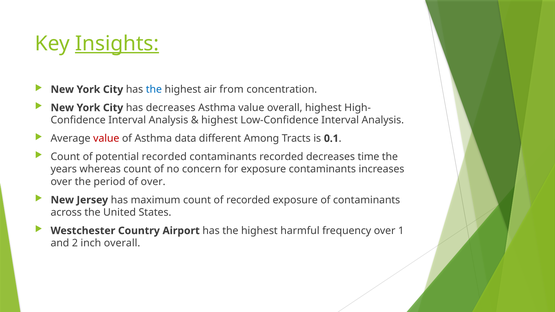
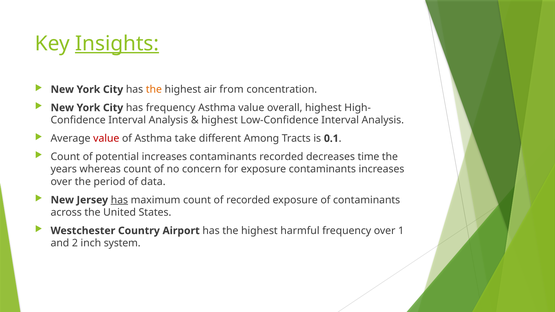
the colour: blue -> orange (154, 90)
has decreases: decreases -> frequency (171, 108)
data: data -> take (185, 139)
potential recorded: recorded -> increases (164, 157)
of over: over -> data (153, 182)
has underline: none -> present (119, 200)
inch overall: overall -> system (122, 243)
